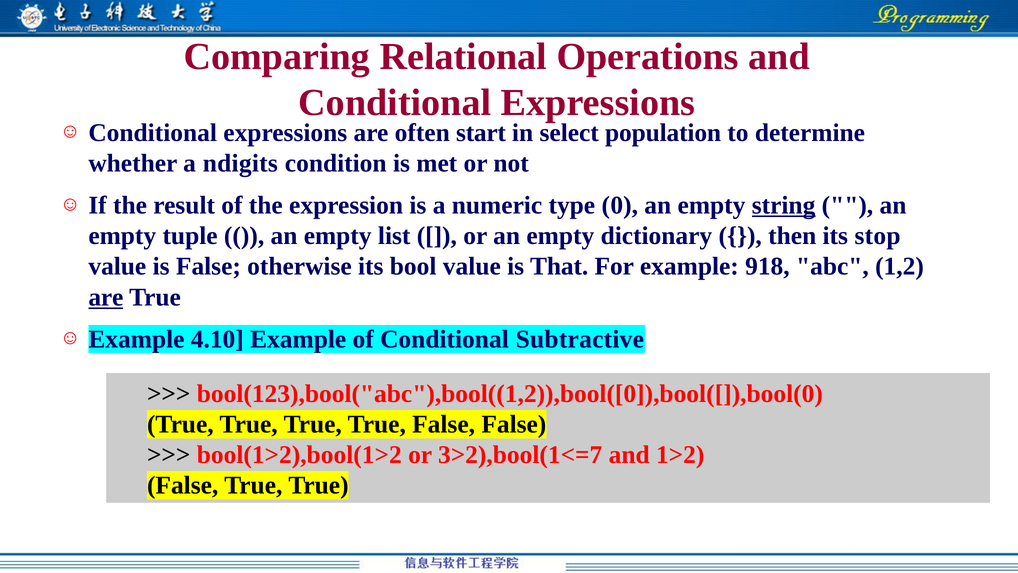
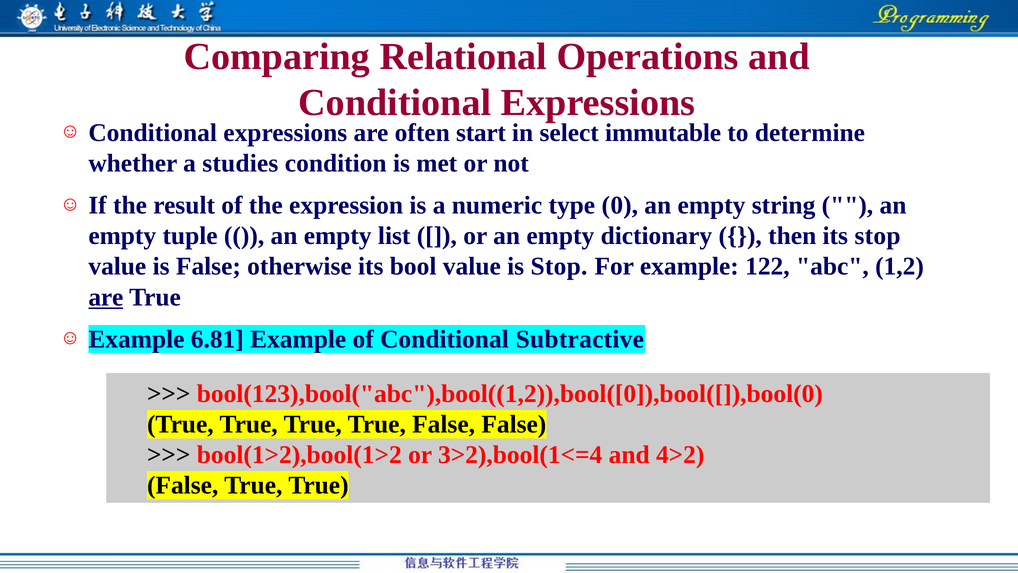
population: population -> immutable (663, 133)
ndigits: ndigits -> studies (240, 163)
string underline: present -> none (784, 205)
is That: That -> Stop (559, 266)
918: 918 -> 122 (767, 266)
4.10: 4.10 -> 6.81 (217, 339)
3>2),bool(1<=7: 3>2),bool(1<=7 -> 3>2),bool(1<=4 (520, 455)
1>2: 1>2 -> 4>2 (680, 455)
